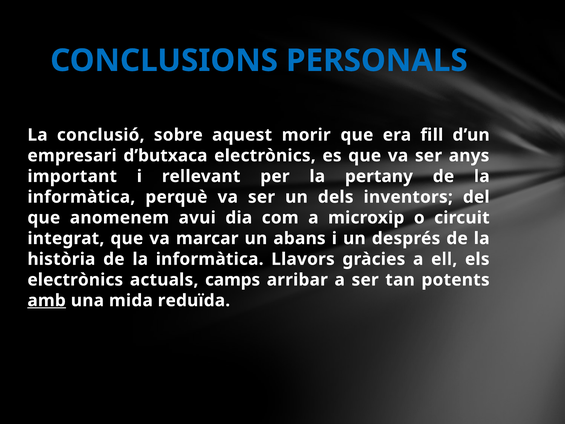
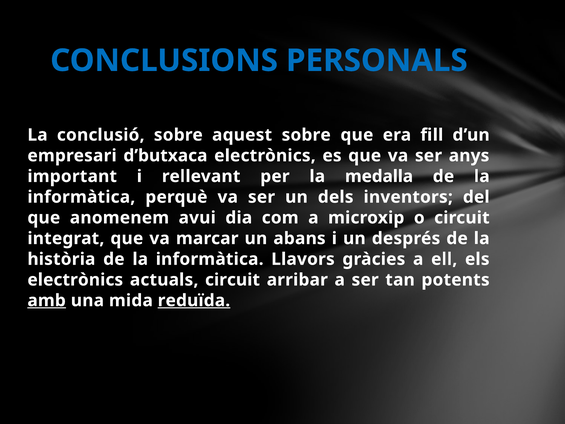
aquest morir: morir -> sobre (306, 135)
pertany: pertany -> medalla (379, 176)
actuals camps: camps -> circuit (232, 280)
reduïda underline: none -> present (194, 300)
